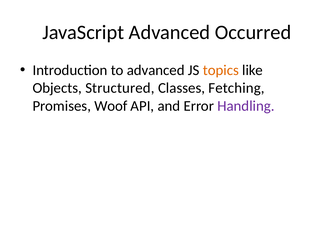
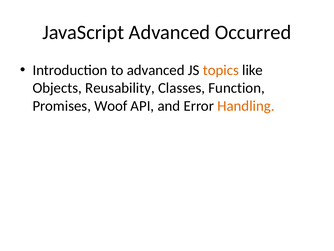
Structured: Structured -> Reusability (120, 88)
Fetching: Fetching -> Function (237, 88)
Handling colour: purple -> orange (246, 106)
